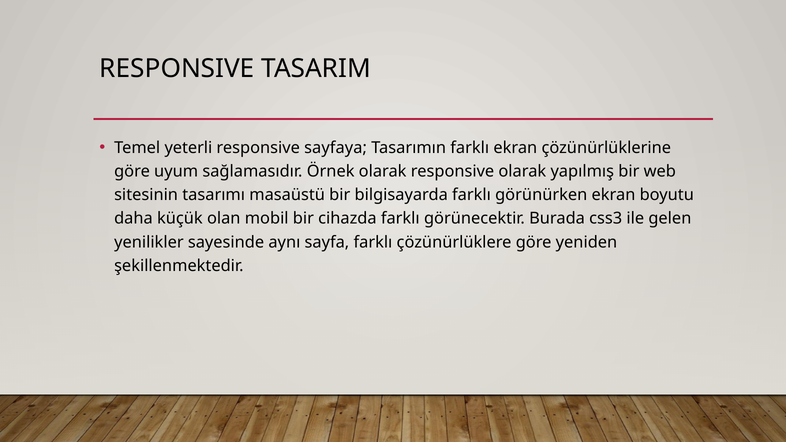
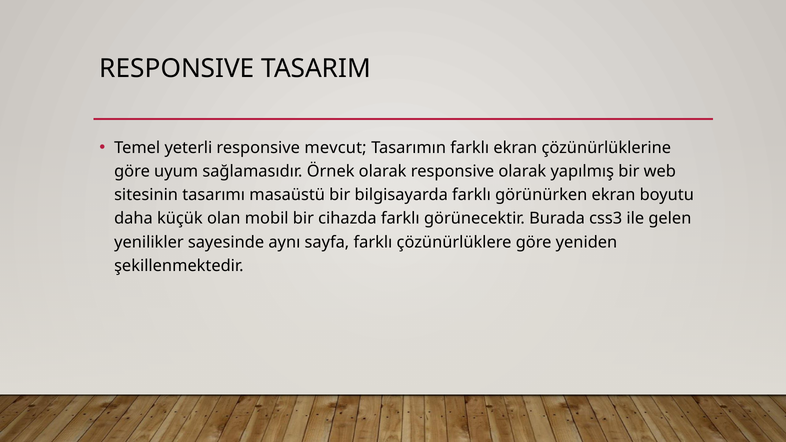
sayfaya: sayfaya -> mevcut (336, 148)
